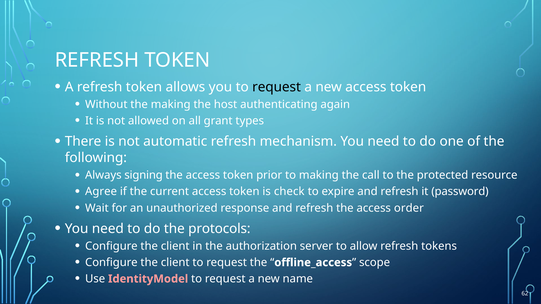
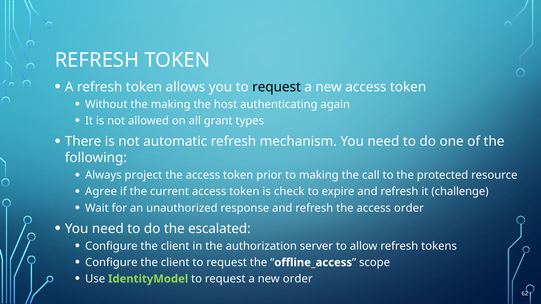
signing: signing -> project (143, 175)
password: password -> challenge (460, 192)
protocols: protocols -> escalated (219, 229)
IdentityModel colour: pink -> light green (148, 279)
new name: name -> order (298, 279)
